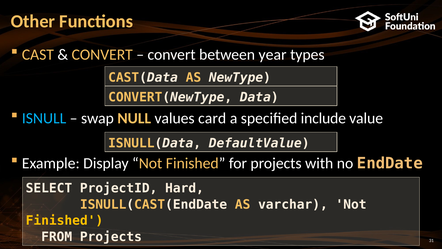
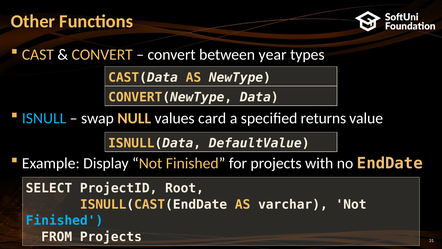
include: include -> returns (323, 118)
Hard: Hard -> Root (185, 188)
Finished colour: yellow -> light blue (64, 220)
